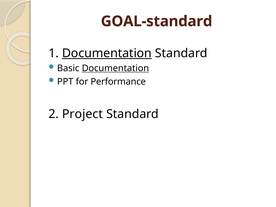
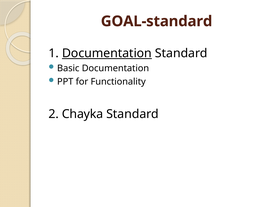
Documentation underline: present -> none (115, 68)
Performance: Performance -> Functionality (118, 82)
Project: Project -> Chayka (83, 114)
